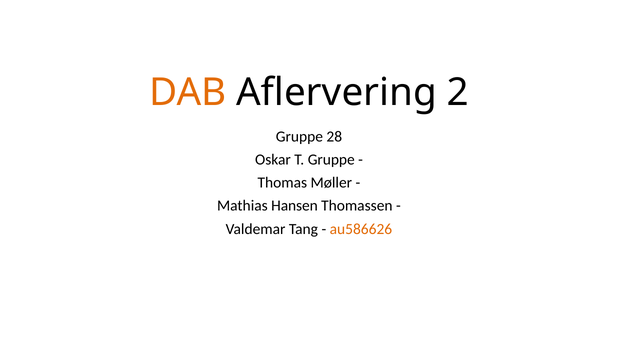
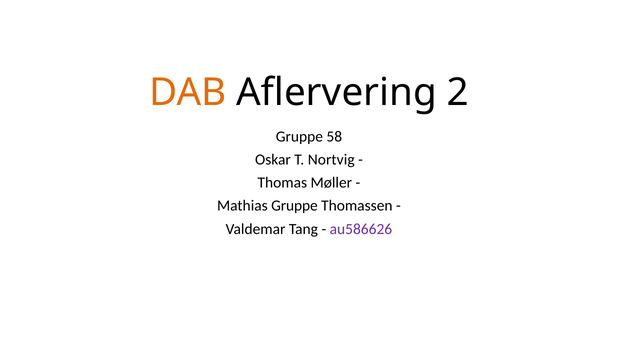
28: 28 -> 58 (334, 137)
T Gruppe: Gruppe -> Nortvig (331, 160)
Mathias Hansen: Hansen -> Gruppe (295, 206)
au586626 colour: orange -> purple (361, 229)
